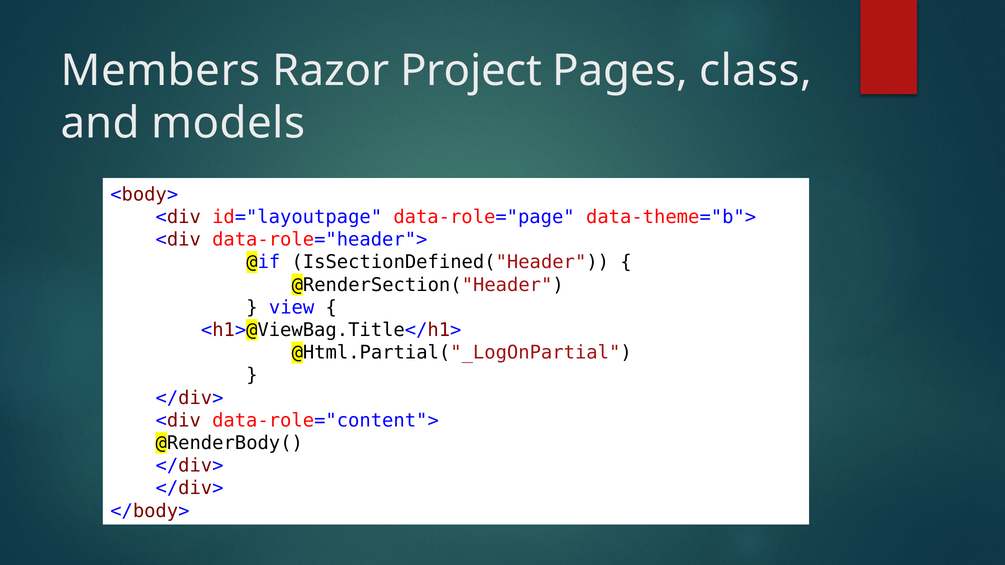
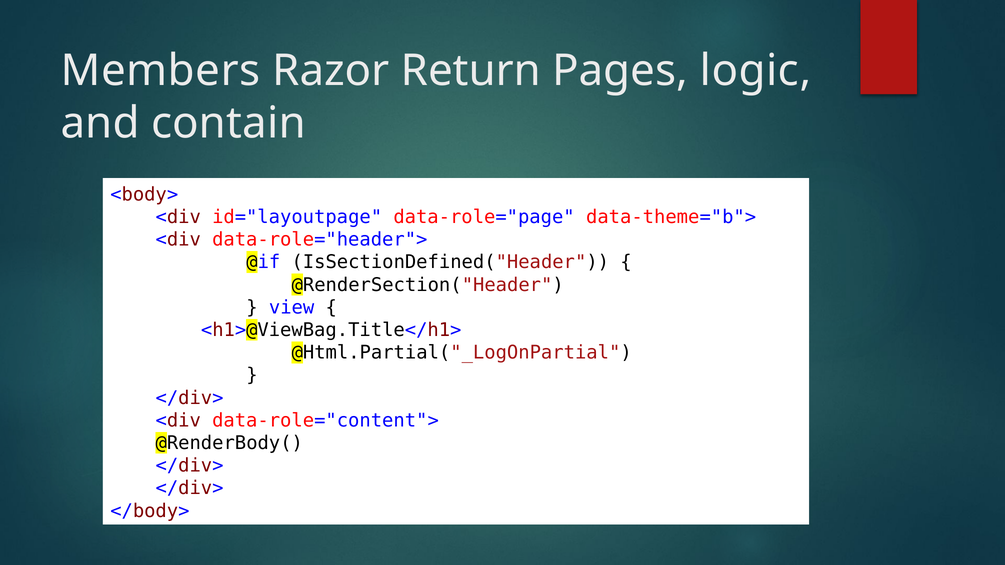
Project: Project -> Return (471, 71)
class: class -> logic (756, 71)
models: models -> contain (228, 123)
